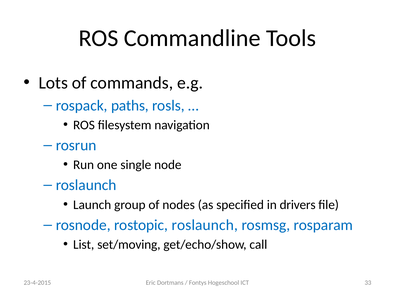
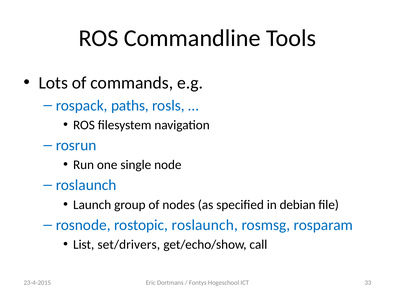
drivers: drivers -> debian (298, 205)
set/moving: set/moving -> set/drivers (129, 245)
